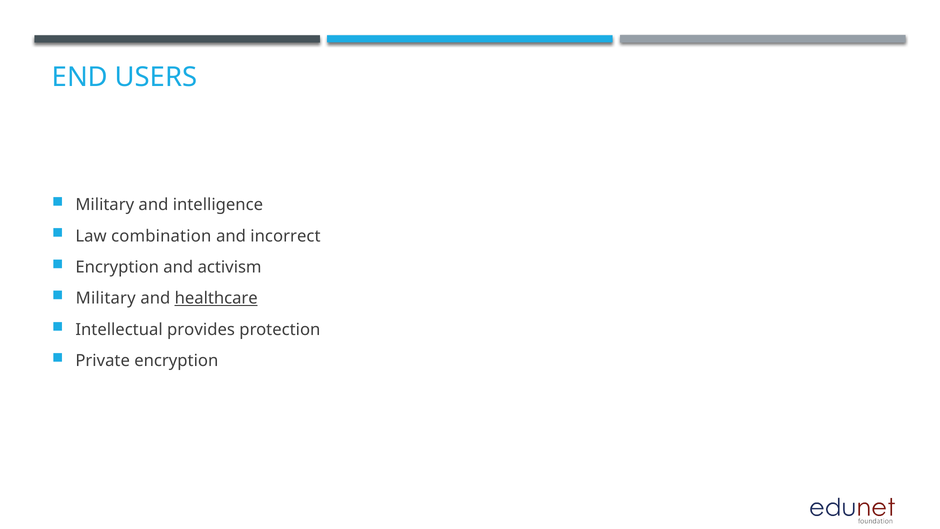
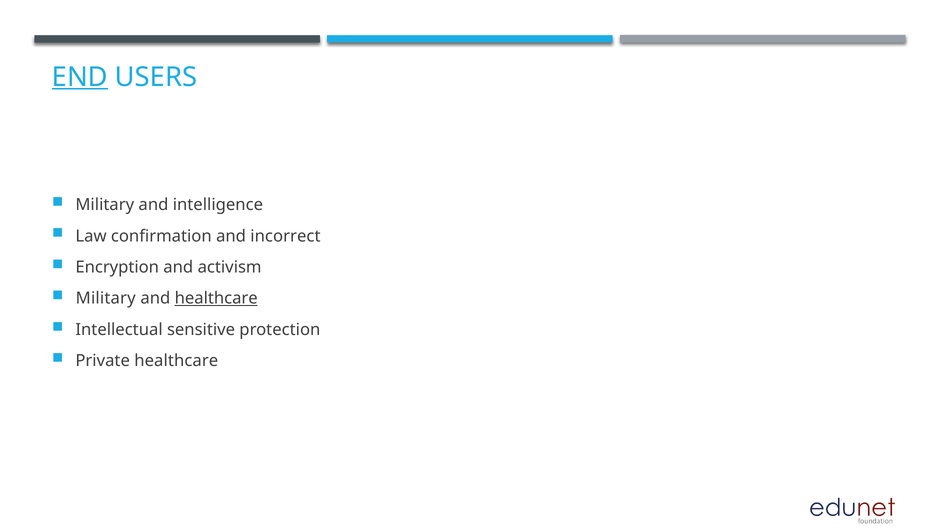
END underline: none -> present (80, 77)
combination: combination -> confirmation (161, 236)
provides: provides -> sensitive (201, 329)
Private encryption: encryption -> healthcare (176, 361)
